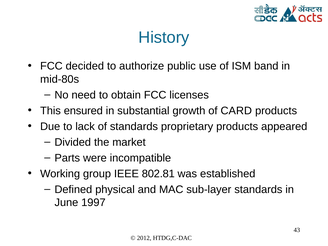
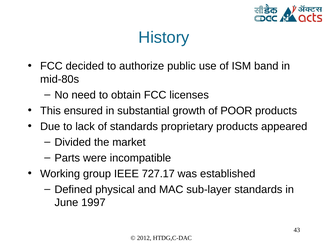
CARD: CARD -> POOR (236, 111)
802.81: 802.81 -> 727.17 (158, 174)
